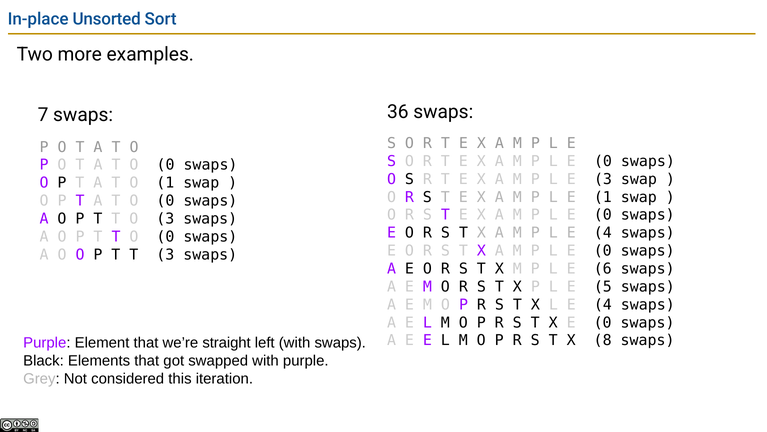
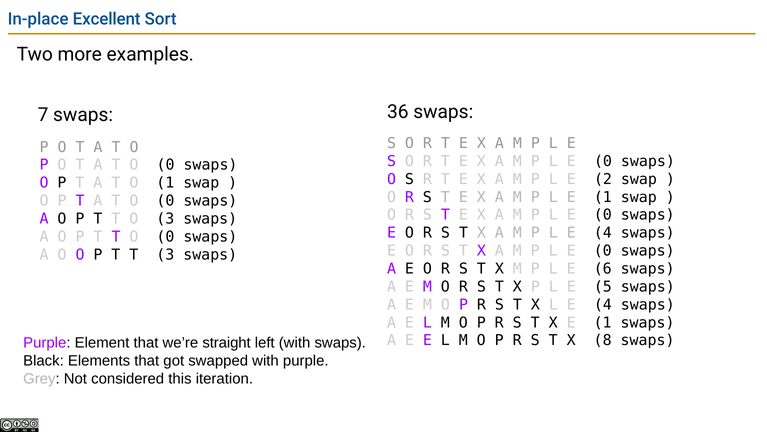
Unsorted: Unsorted -> Excellent (107, 19)
E 3: 3 -> 2 (603, 179)
X E 0: 0 -> 1 (603, 322)
